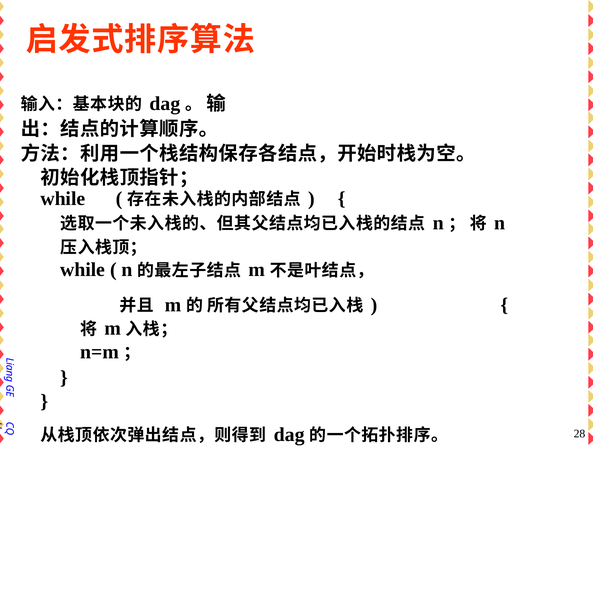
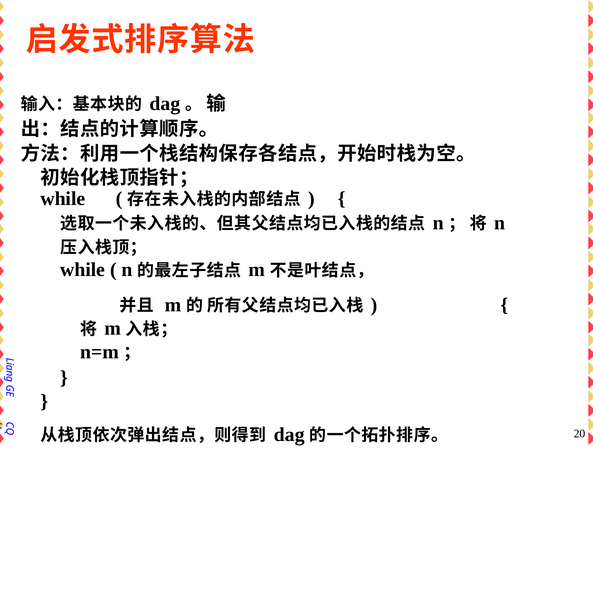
28: 28 -> 20 (579, 434)
